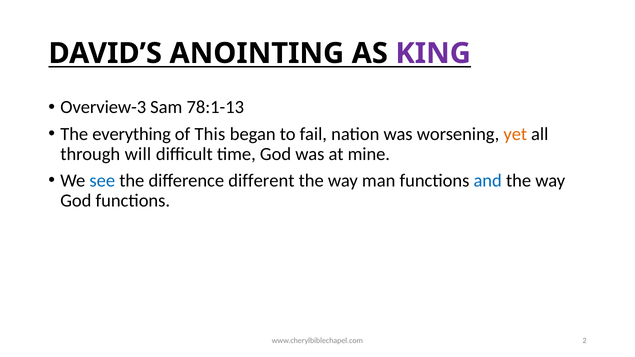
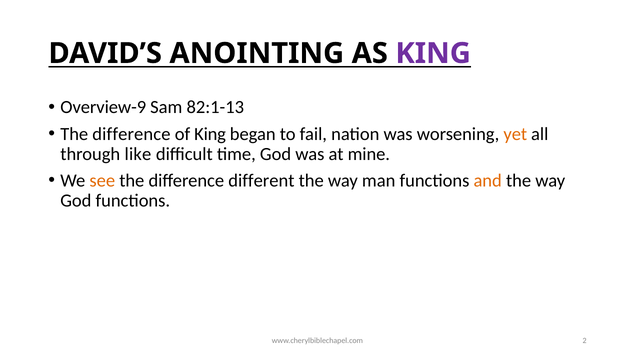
Overview-3: Overview-3 -> Overview-9 (103, 107)
78:1-13: 78:1-13 -> 82:1-13 (215, 107)
everything: everything -> difference (131, 134)
of This: This -> King (210, 134)
will: will -> like (138, 154)
see colour: blue -> orange (102, 181)
and colour: blue -> orange (488, 181)
